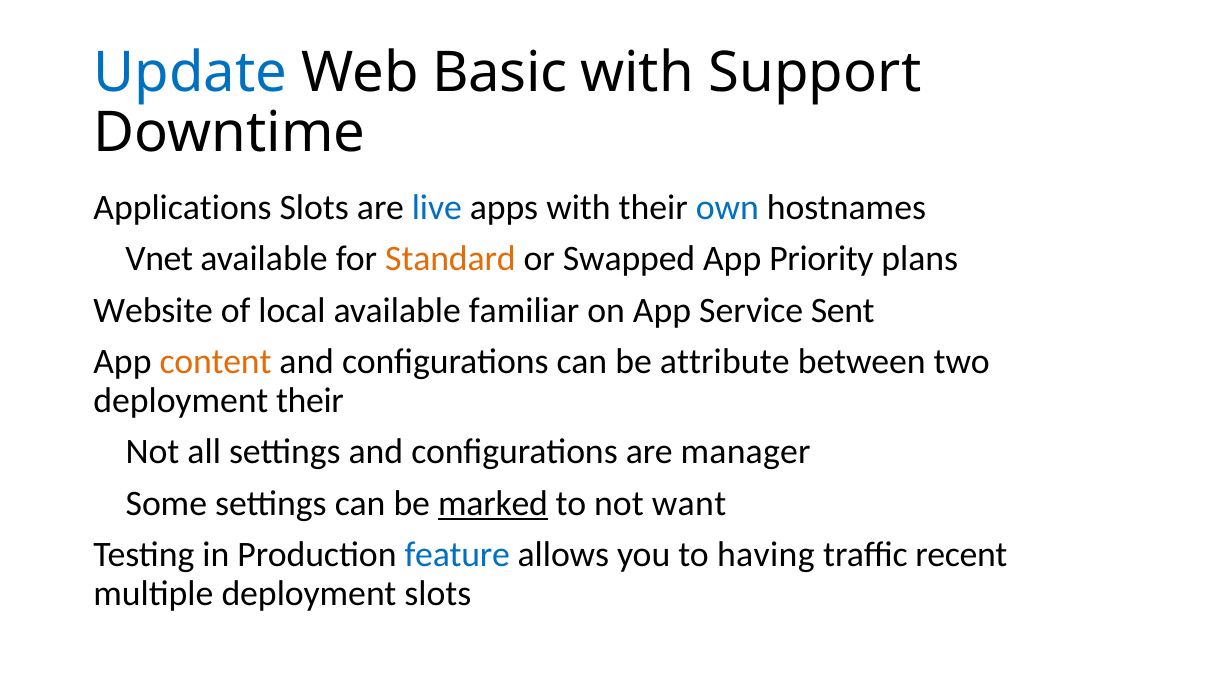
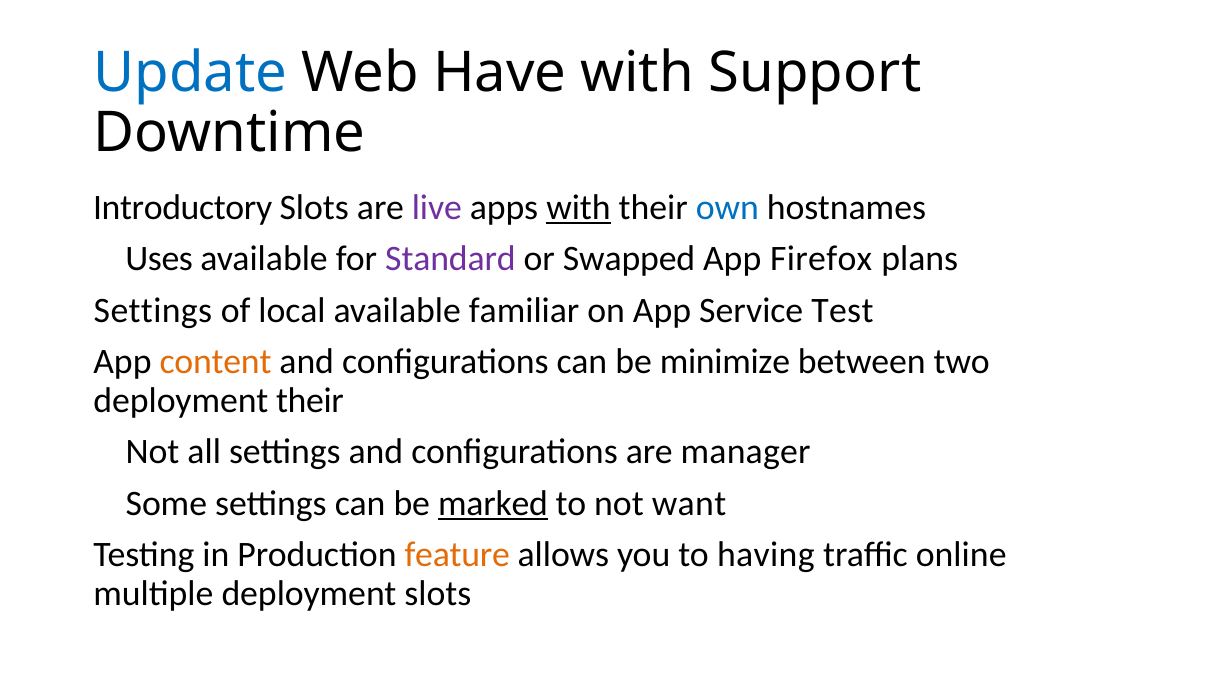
Basic: Basic -> Have (500, 73)
Applications: Applications -> Introductory (183, 207)
live colour: blue -> purple (437, 207)
with underline: none -> present (578, 207)
Vnet: Vnet -> Uses (159, 259)
Standard colour: orange -> purple (450, 259)
Priority: Priority -> Firefox (821, 259)
Website: Website -> Settings (153, 310)
Sent: Sent -> Test (842, 310)
attribute: attribute -> minimize (725, 361)
feature colour: blue -> orange (457, 554)
recent: recent -> online (961, 554)
